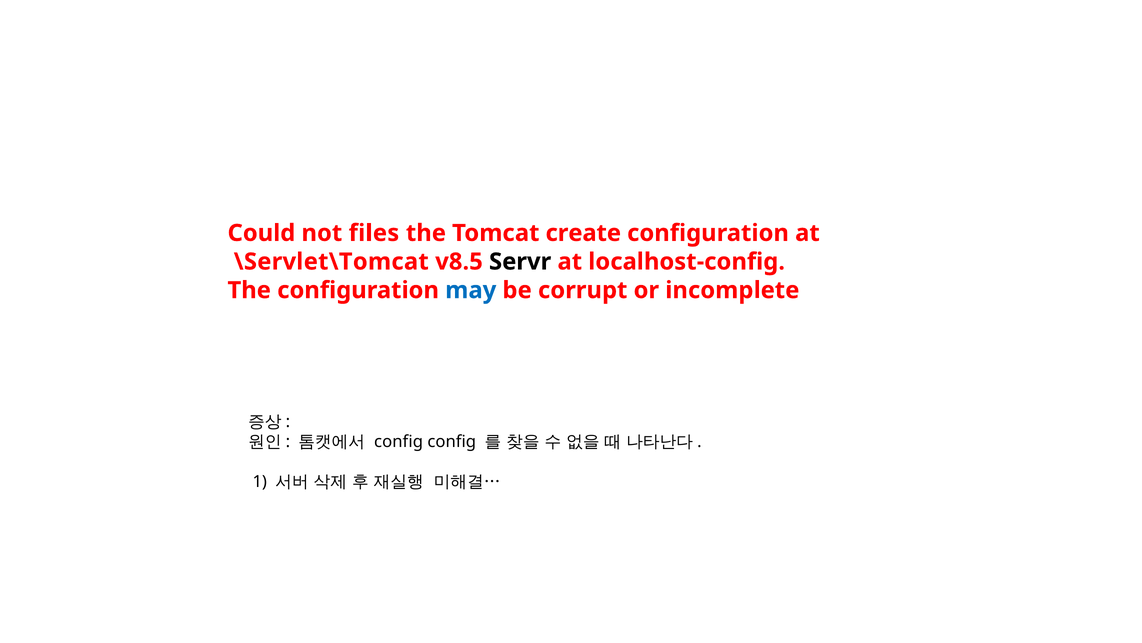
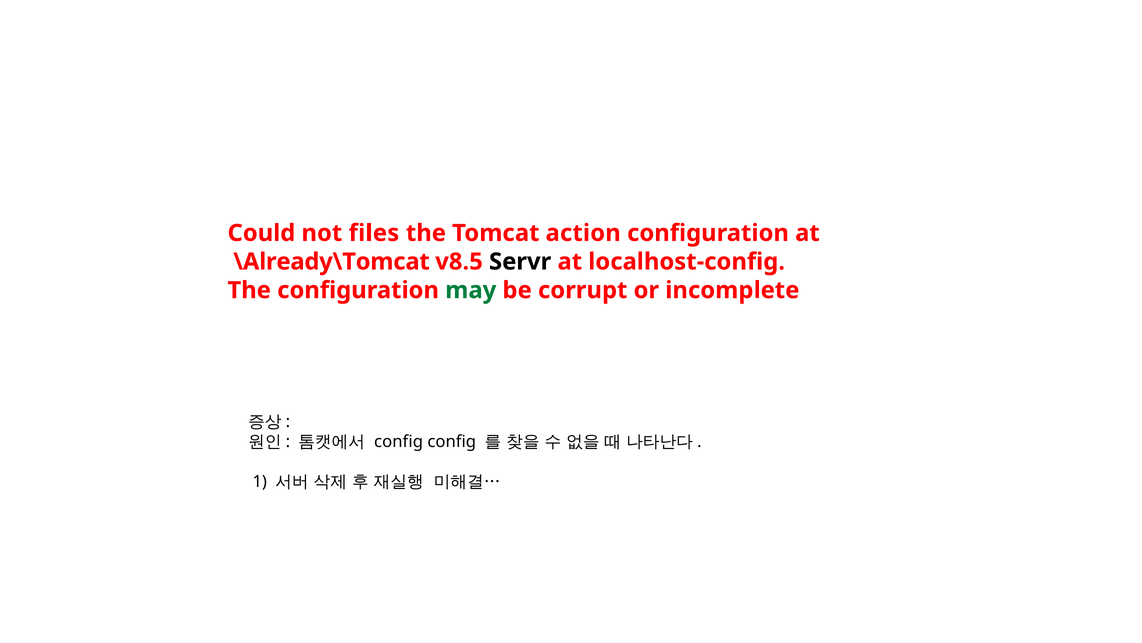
create: create -> action (583, 233)
\Servlet\Tomcat: \Servlet\Tomcat -> \Already\Tomcat (331, 261)
may colour: blue -> green (471, 290)
